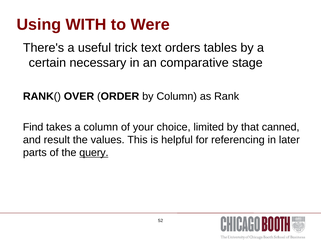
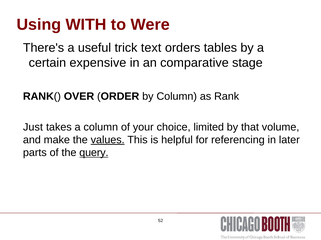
necessary: necessary -> expensive (98, 63)
Find: Find -> Just (33, 127)
canned: canned -> volume (281, 127)
result: result -> make (57, 140)
values underline: none -> present (108, 140)
